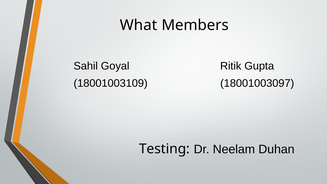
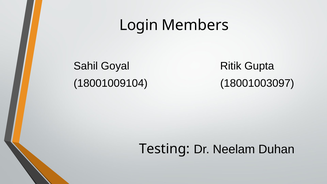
What: What -> Login (139, 25)
18001003109: 18001003109 -> 18001009104 (111, 83)
